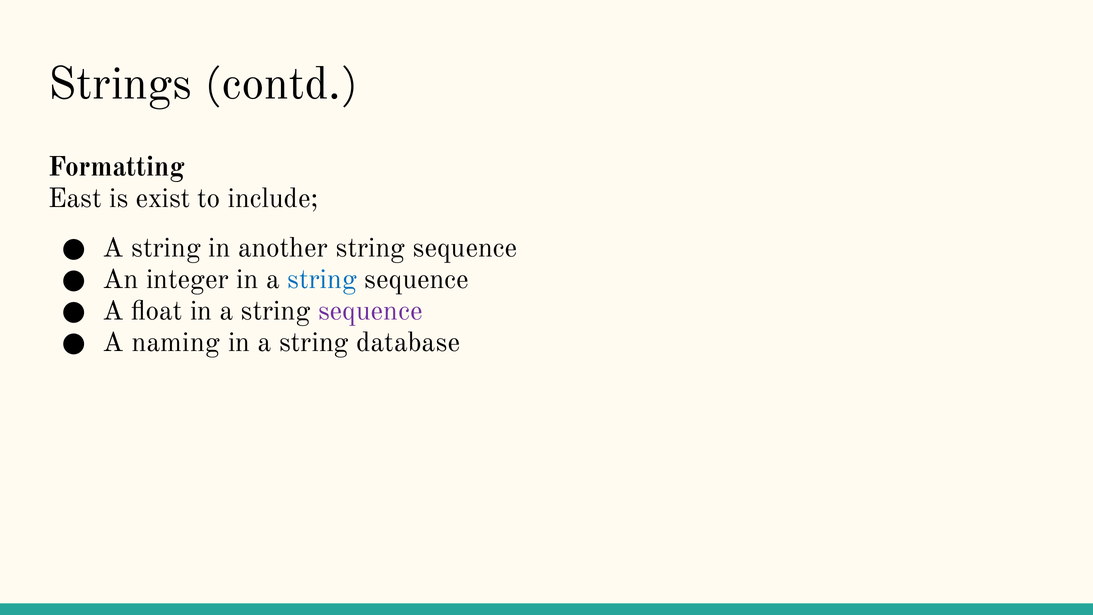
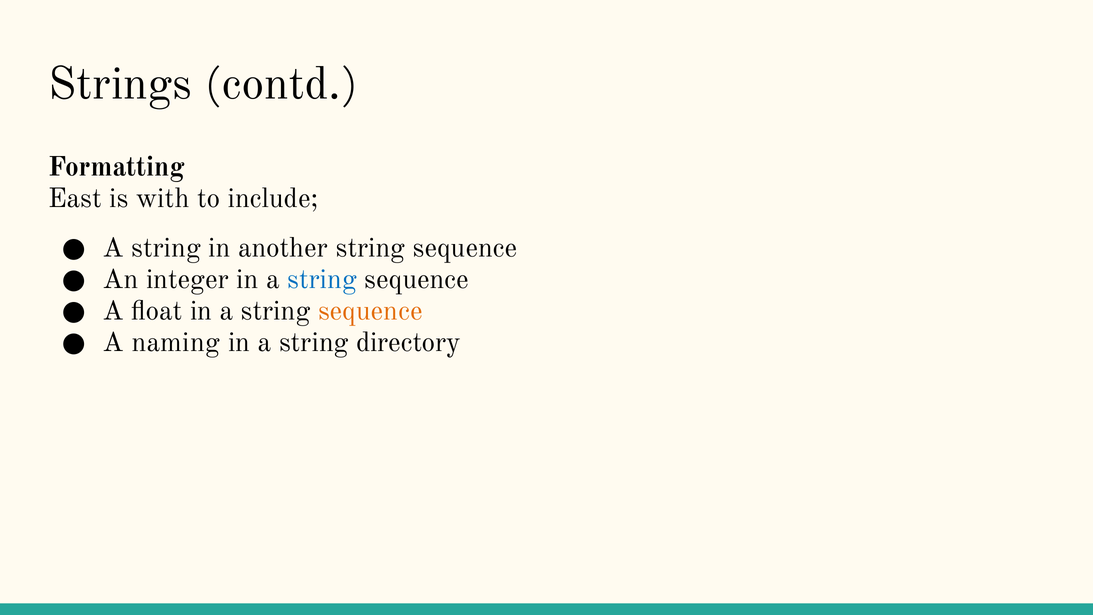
exist: exist -> with (163, 198)
sequence colour: purple -> orange (370, 311)
database: database -> directory (408, 342)
